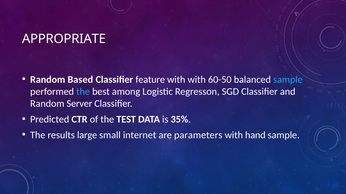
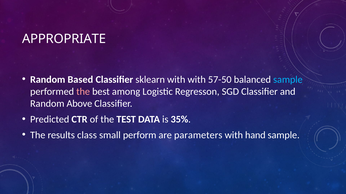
feature: feature -> sklearn (150, 80)
60-50: 60-50 -> 57-50 (220, 80)
the colour: light blue -> pink (83, 92)
Server: Server -> Above (79, 104)
large: large -> class (87, 135)
internet: internet -> perform (140, 135)
